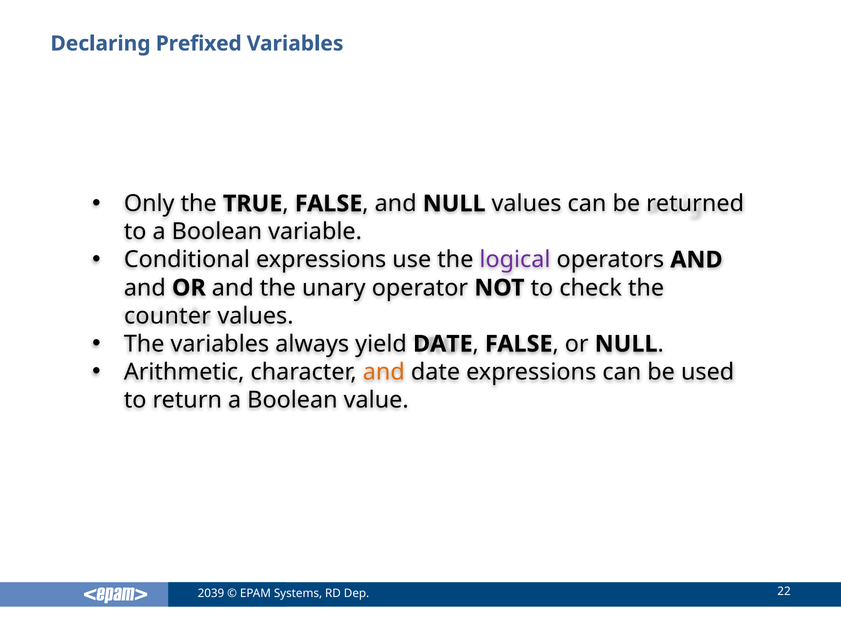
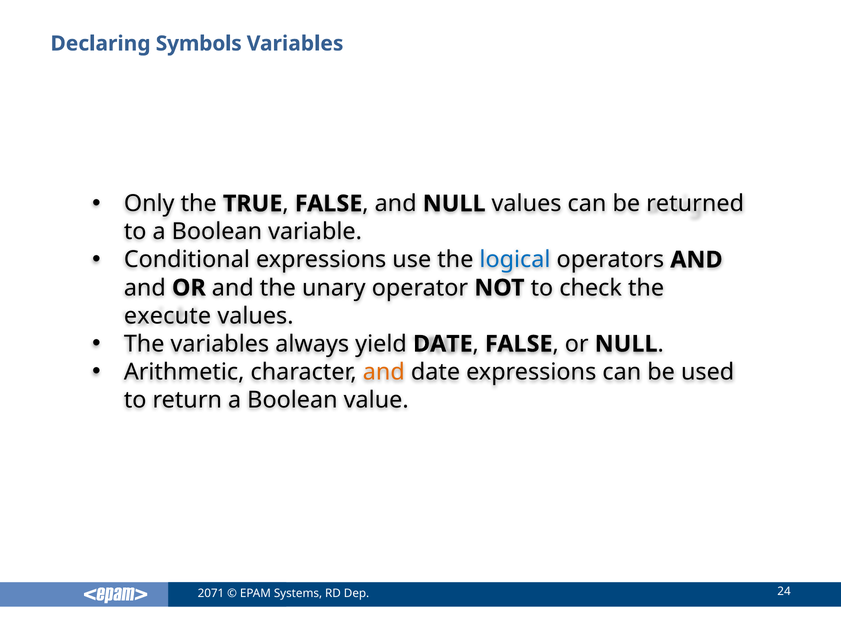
Prefixed: Prefixed -> Symbols (199, 44)
logical colour: purple -> blue (515, 260)
counter: counter -> execute (168, 316)
2039: 2039 -> 2071 (211, 593)
22: 22 -> 24 (784, 591)
